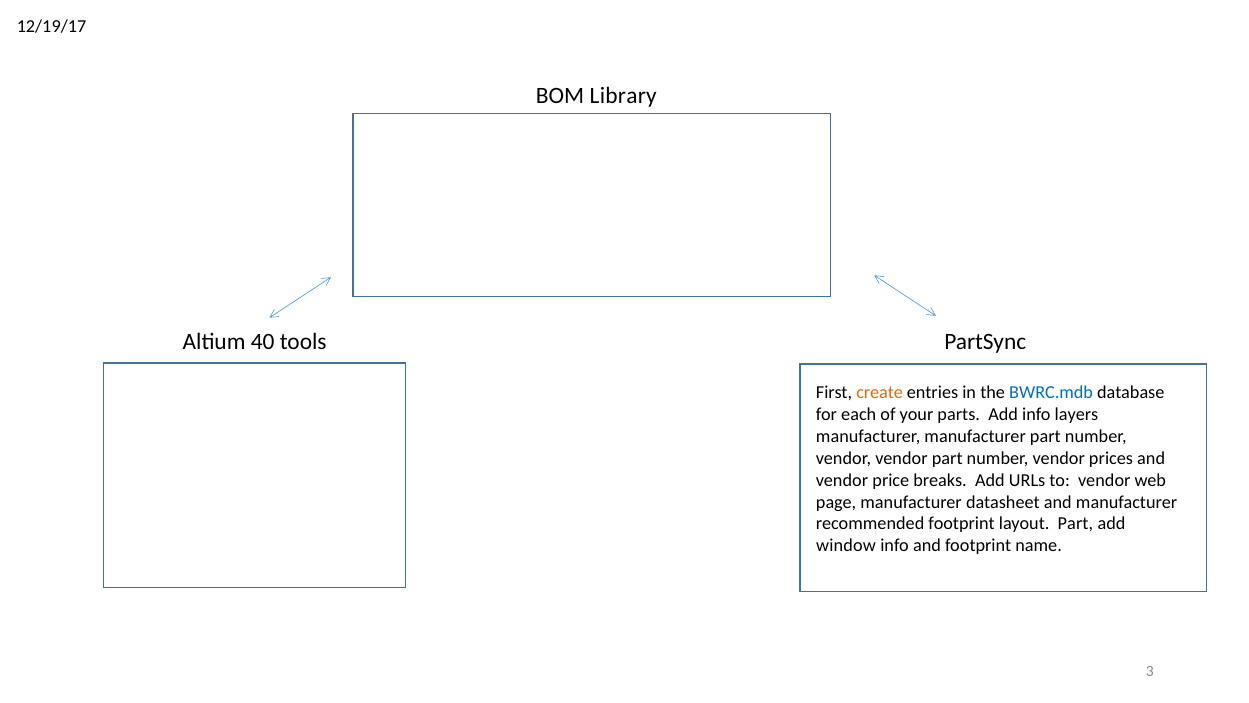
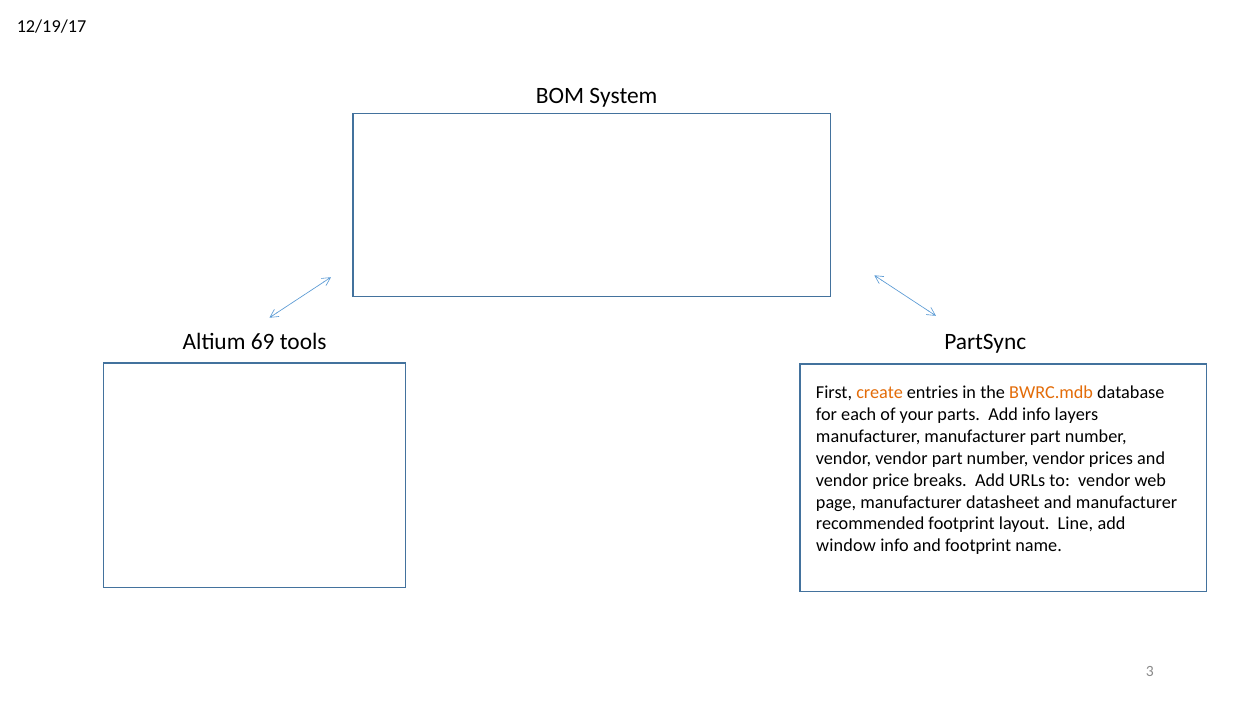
Library: Library -> System (623, 96)
40: 40 -> 69 (263, 341)
BWRC.mdb colour: blue -> orange (1051, 392)
layout Part: Part -> Line (1075, 524)
